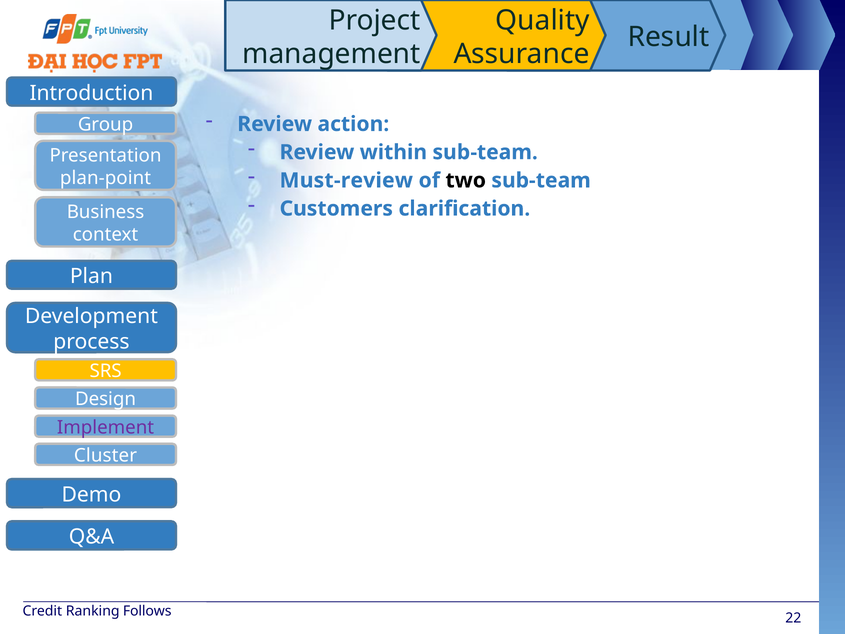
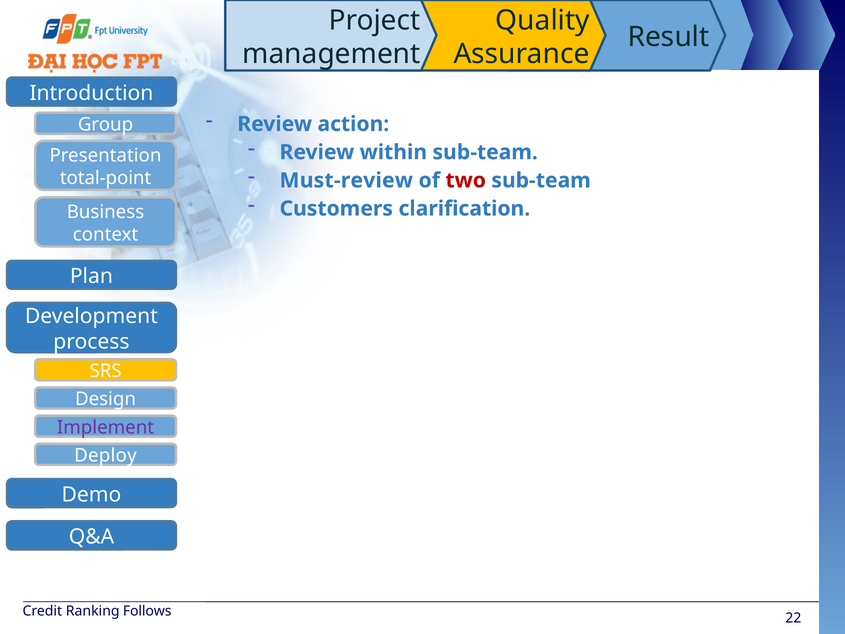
two colour: black -> red (466, 180)
plan-point: plan-point -> total-point (106, 178)
Cluster: Cluster -> Deploy (105, 455)
